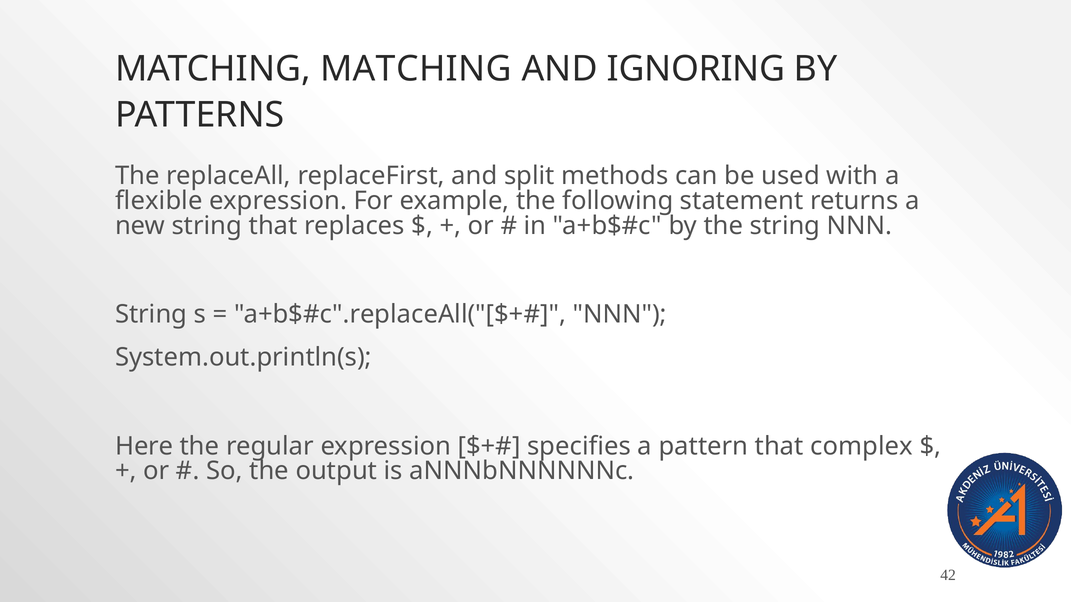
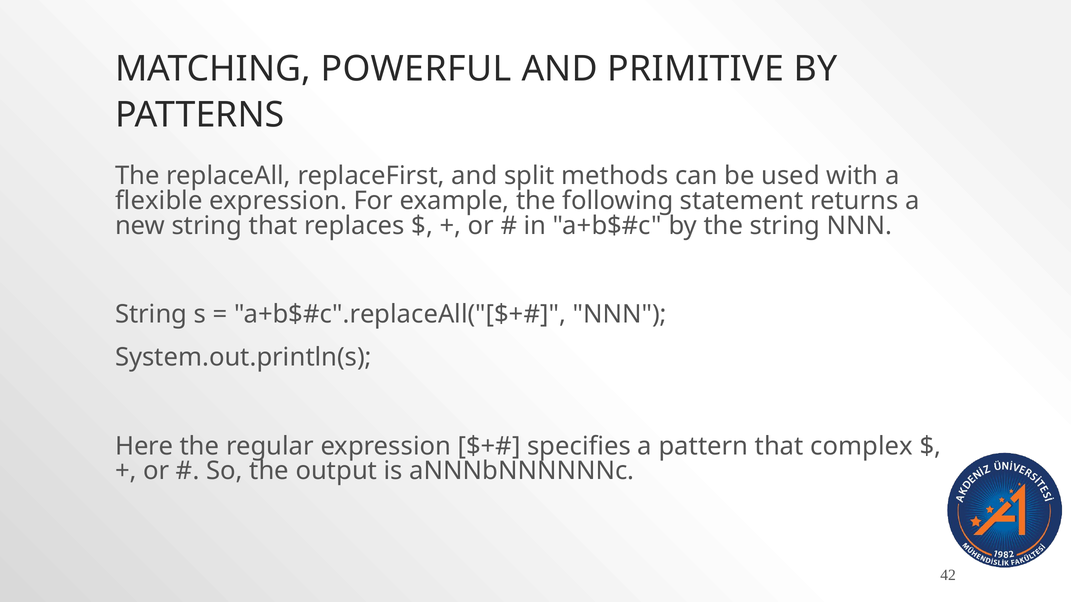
MATCHING MATCHING: MATCHING -> POWERFUL (416, 69)
IGNORING: IGNORING -> PRIMITIVE (696, 69)
